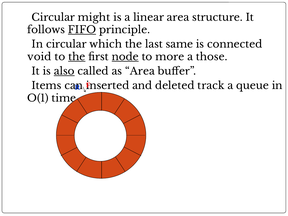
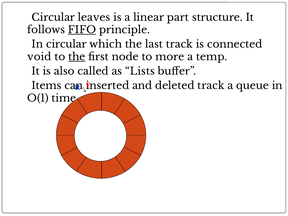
might: might -> leaves (94, 17)
linear area: area -> part (178, 17)
last same: same -> track (179, 44)
node underline: present -> none (125, 57)
those: those -> temp (212, 57)
also underline: present -> none (64, 71)
as Area: Area -> Lists (140, 71)
